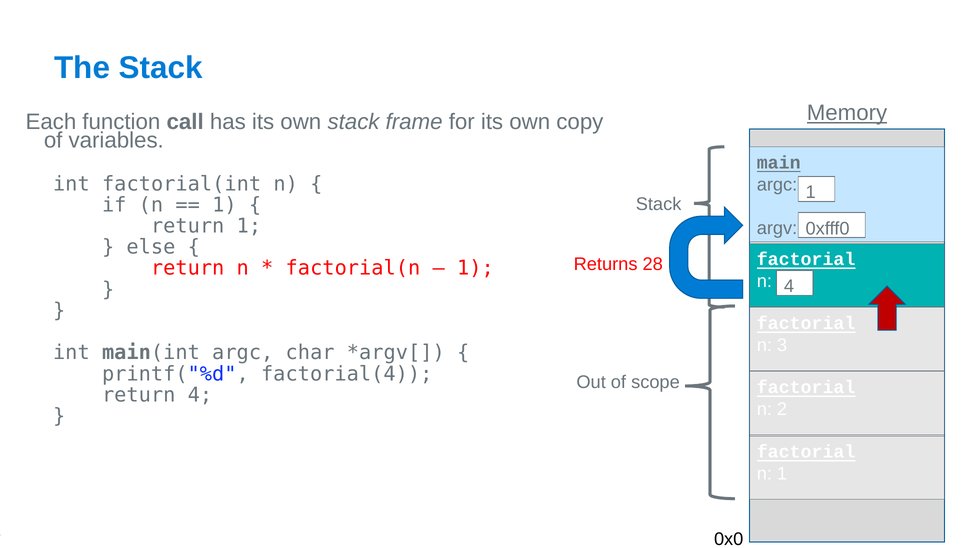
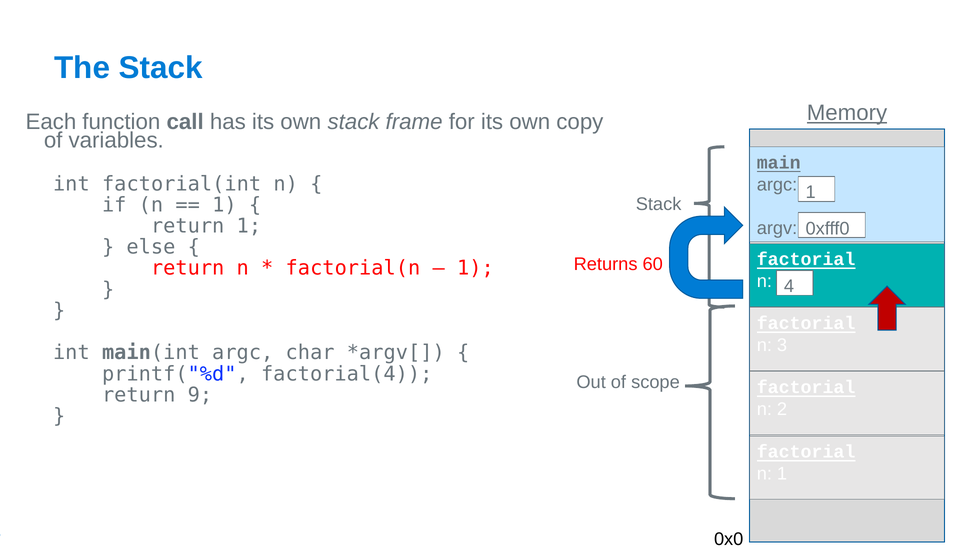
28: 28 -> 60 (653, 264)
return 4: 4 -> 9 (200, 395)
